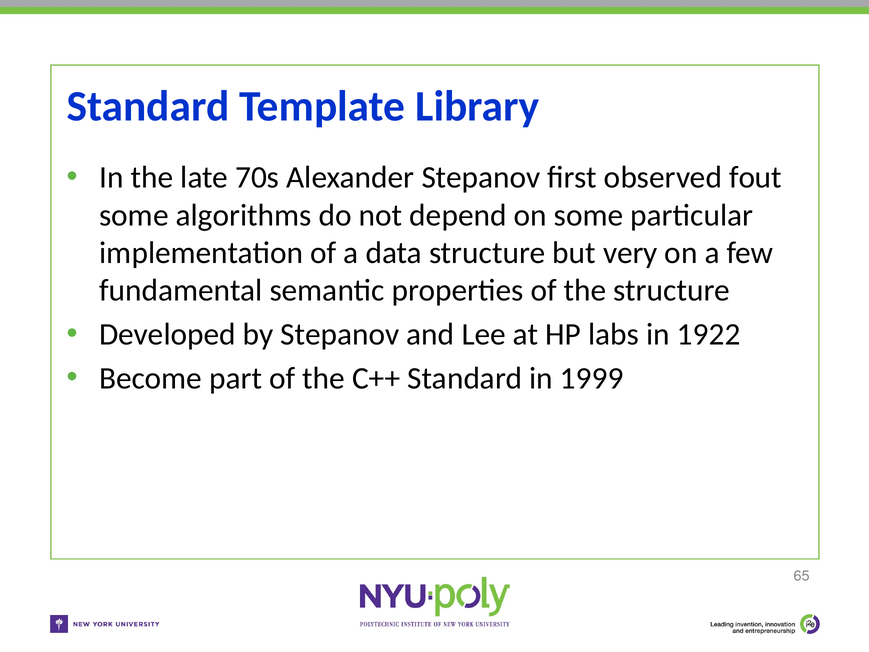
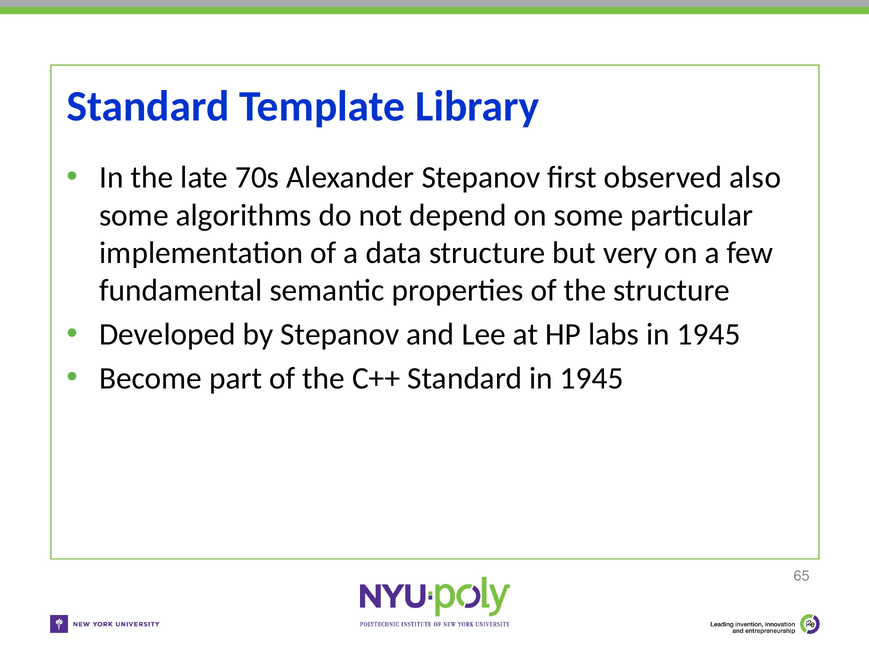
fout: fout -> also (755, 177)
labs in 1922: 1922 -> 1945 (709, 334)
Standard in 1999: 1999 -> 1945 (592, 378)
